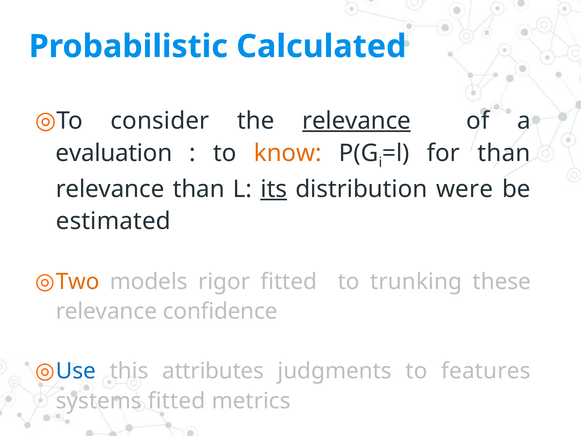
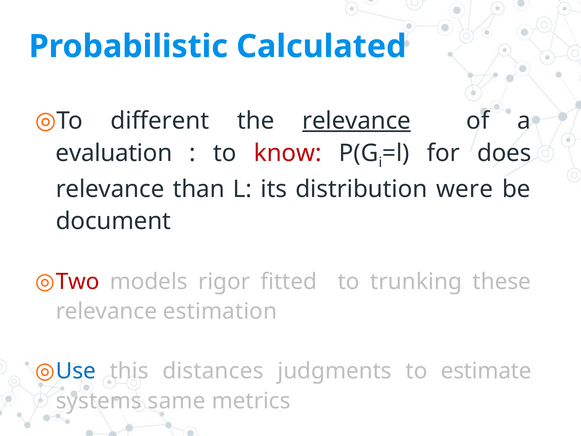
consider: consider -> different (160, 121)
know colour: orange -> red (288, 153)
for than: than -> does (504, 153)
its underline: present -> none (274, 189)
estimated: estimated -> document (113, 221)
Two colour: orange -> red (78, 281)
confidence: confidence -> estimation (220, 311)
attributes: attributes -> distances (213, 371)
features: features -> estimate (486, 371)
systems fitted: fitted -> same (177, 401)
